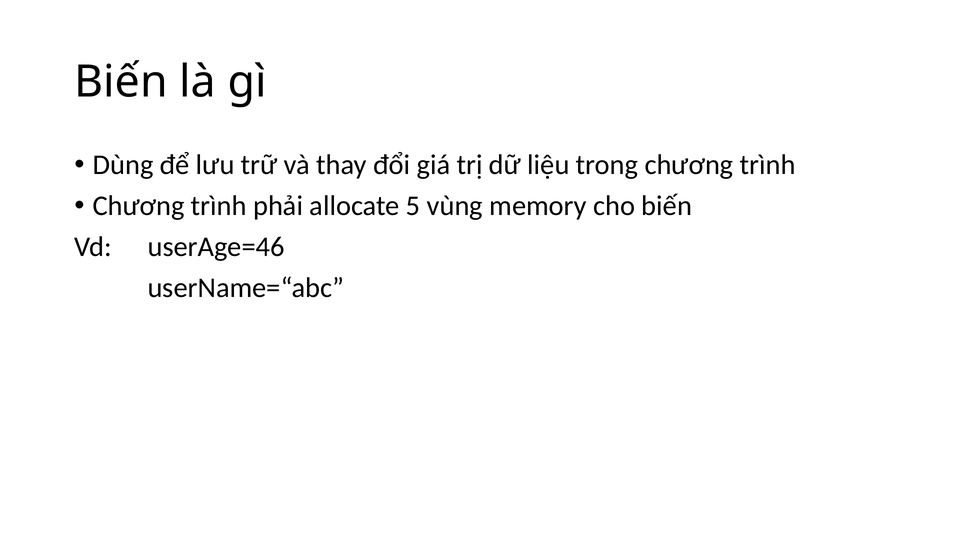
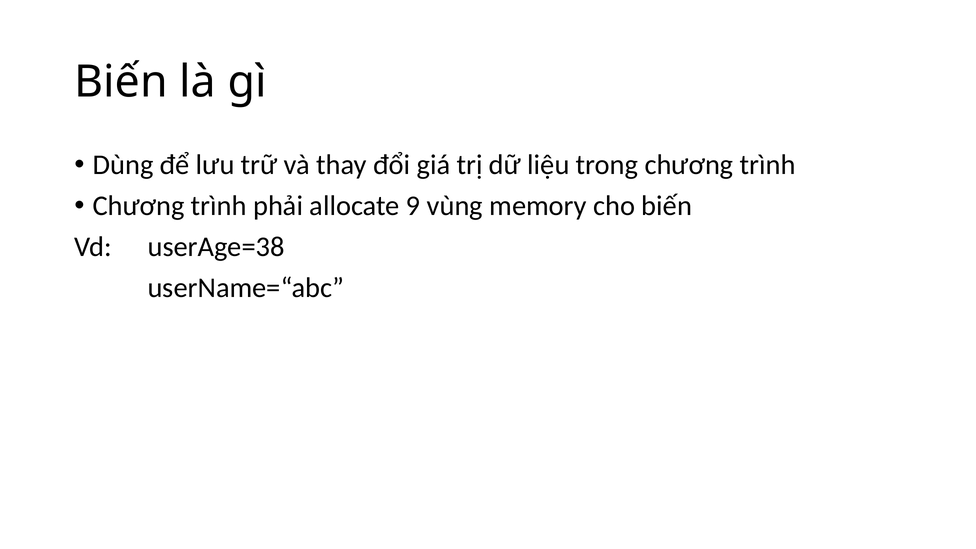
5: 5 -> 9 (413, 206)
userAge=46: userAge=46 -> userAge=38 (216, 247)
